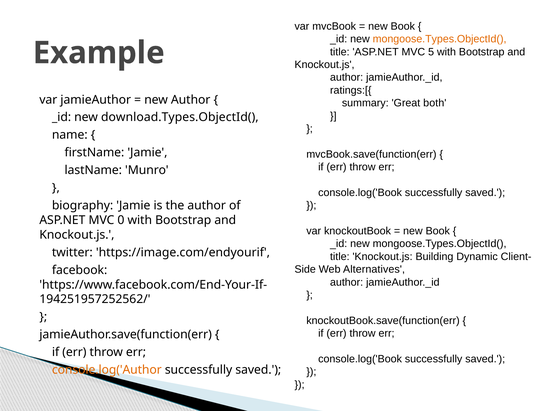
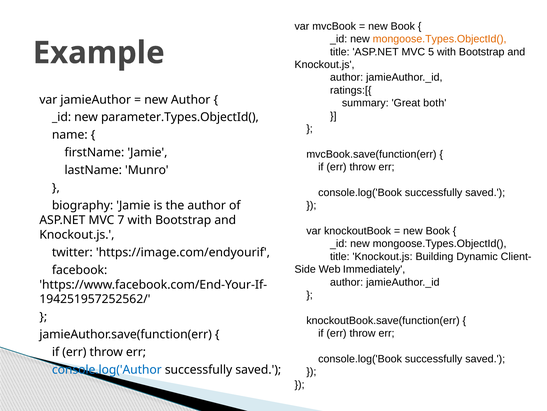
download.Types.ObjectId(: download.Types.ObjectId( -> parameter.Types.ObjectId( (180, 117)
0: 0 -> 7 (121, 220)
Alternatives: Alternatives -> Immediately (374, 269)
console.log('Author colour: orange -> blue (107, 369)
